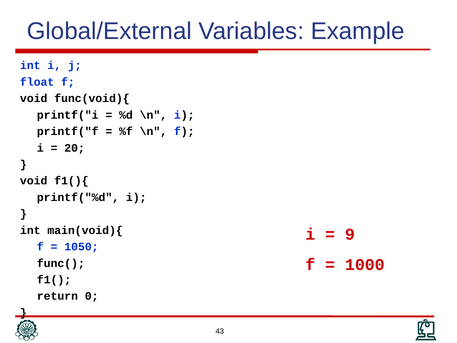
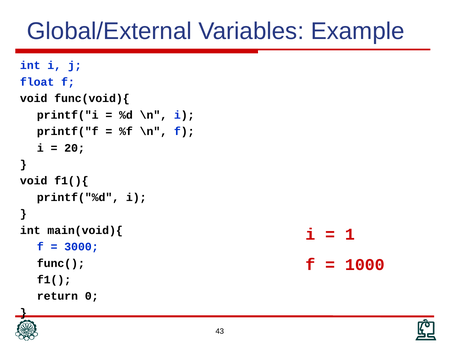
9: 9 -> 1 (350, 234)
1050: 1050 -> 3000 (81, 247)
